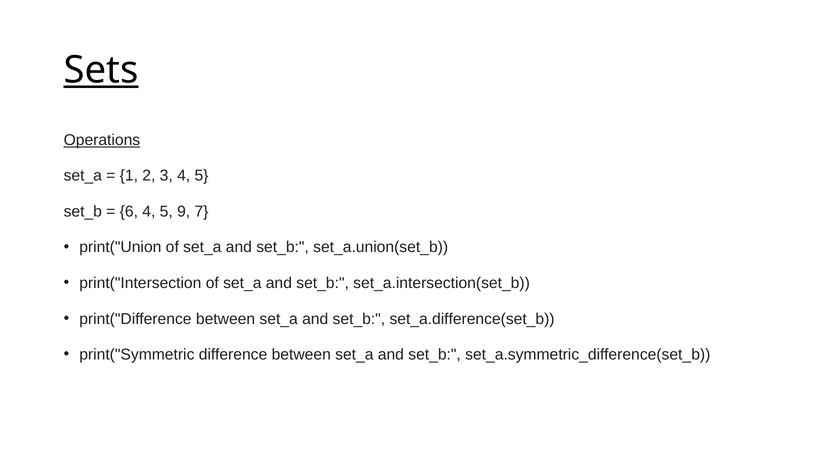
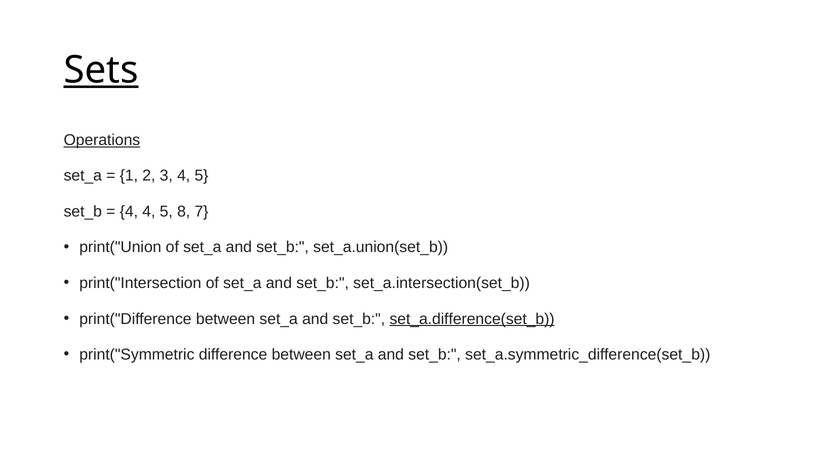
6: 6 -> 4 (129, 212)
9: 9 -> 8 (184, 212)
set_a.difference(set_b underline: none -> present (472, 319)
